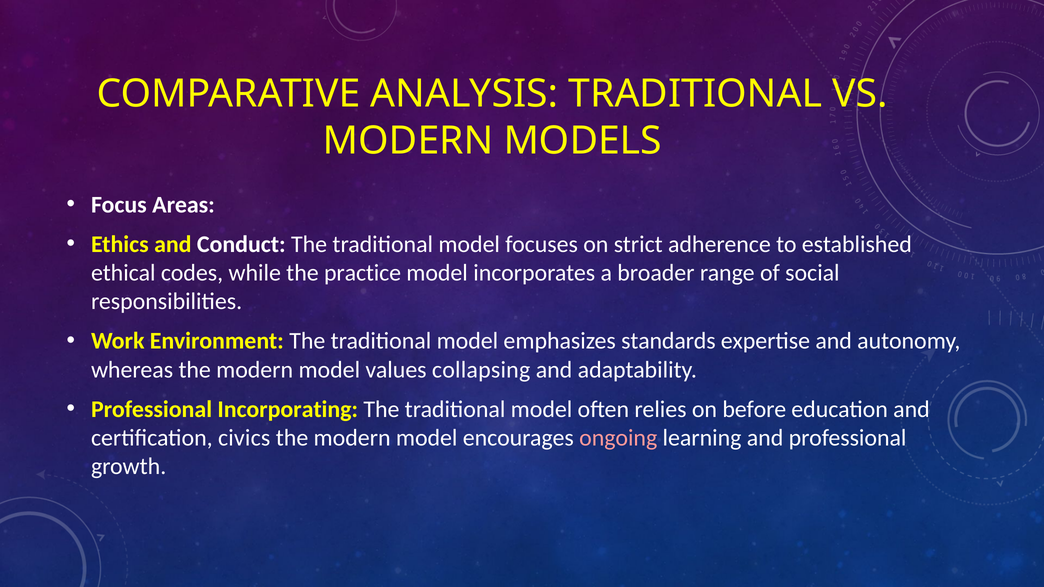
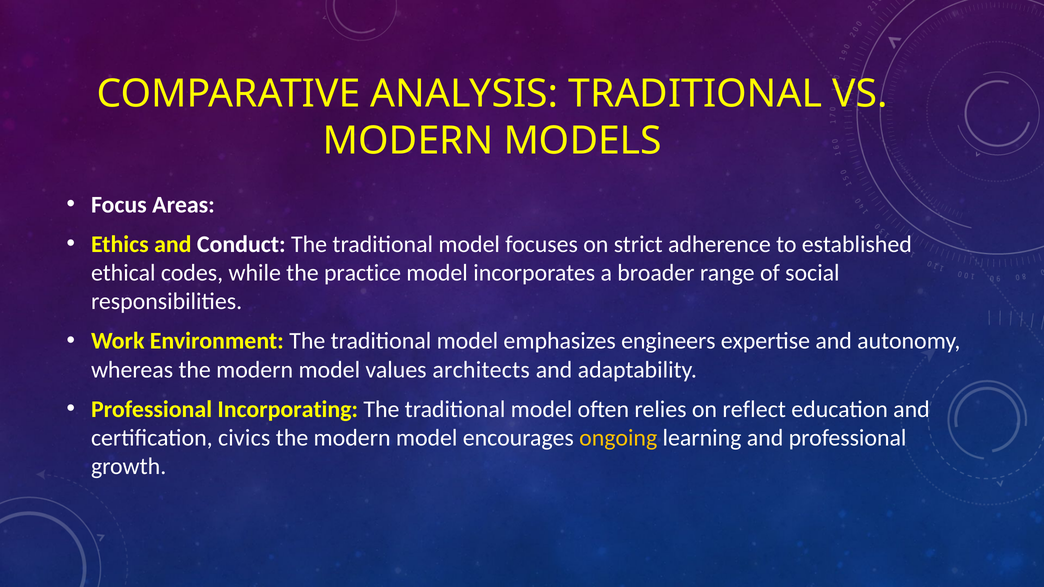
standards: standards -> engineers (668, 341)
collapsing: collapsing -> architects (481, 370)
before: before -> reflect (754, 409)
ongoing colour: pink -> yellow (618, 438)
